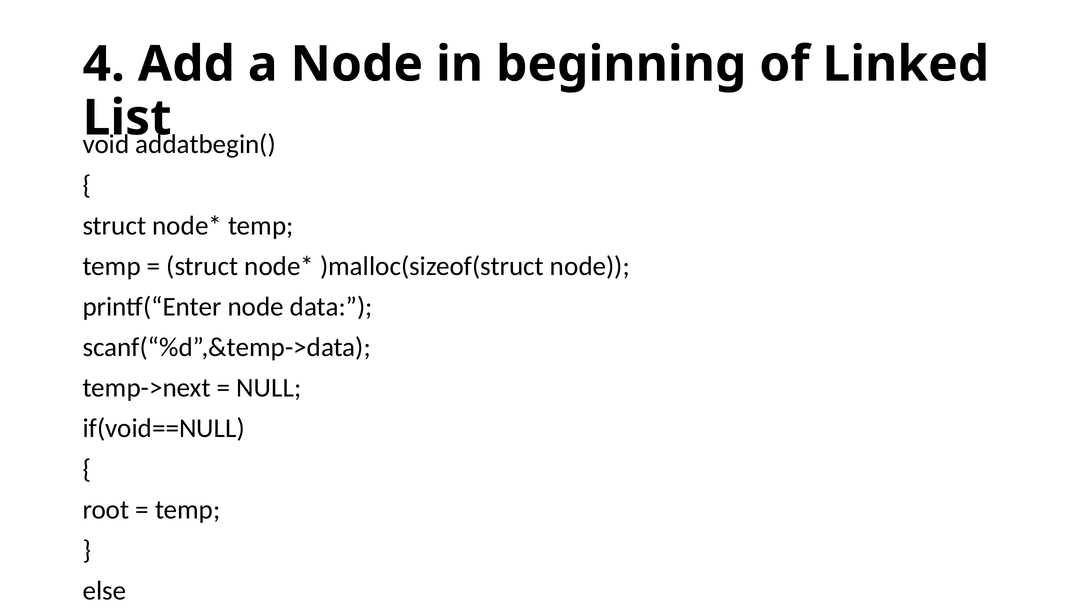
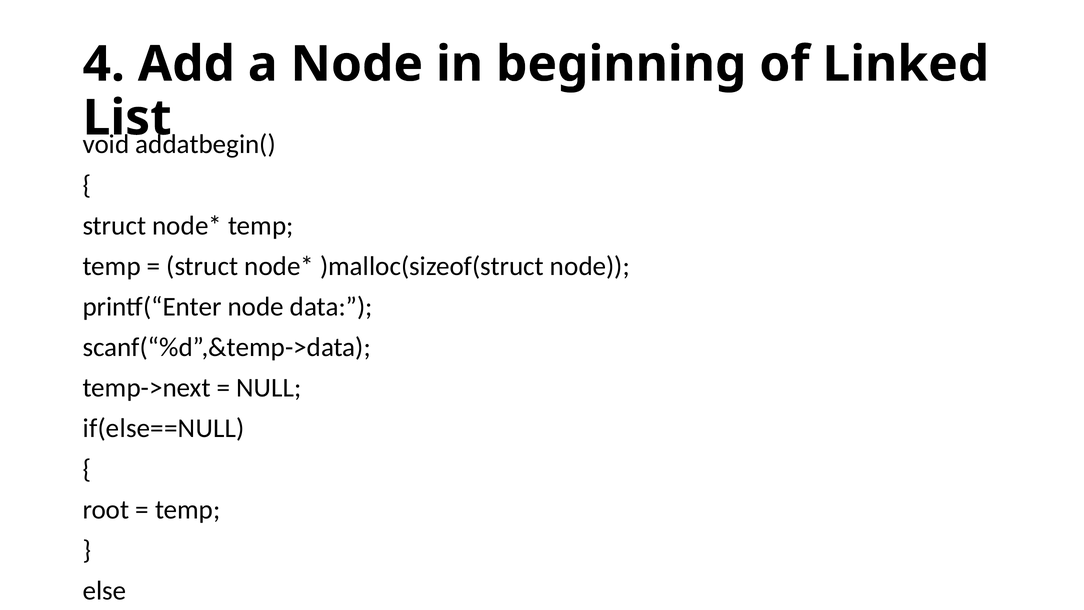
if(void==NULL: if(void==NULL -> if(else==NULL (164, 428)
